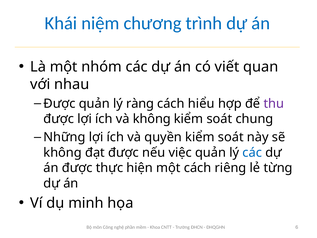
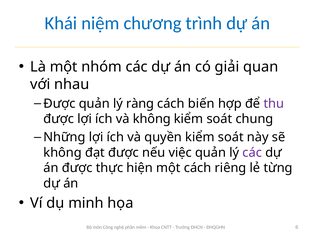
viết: viết -> giải (227, 67)
hiểu: hiểu -> biến (201, 103)
các colour: blue -> purple (252, 152)
